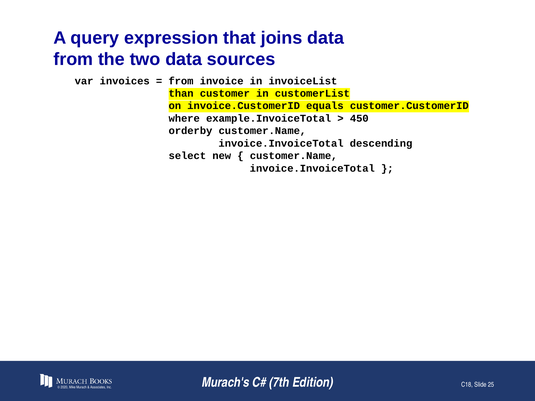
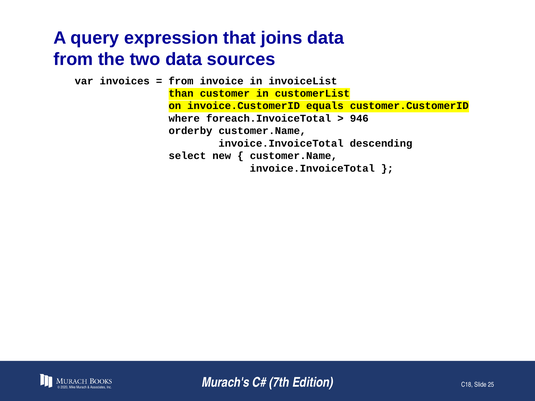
example.InvoiceTotal: example.InvoiceTotal -> foreach.InvoiceTotal (269, 118)
450: 450 -> 946 (359, 118)
